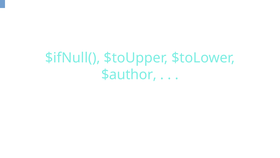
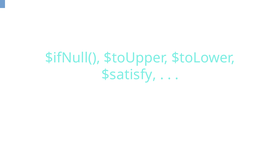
$author: $author -> $satisfy (129, 74)
